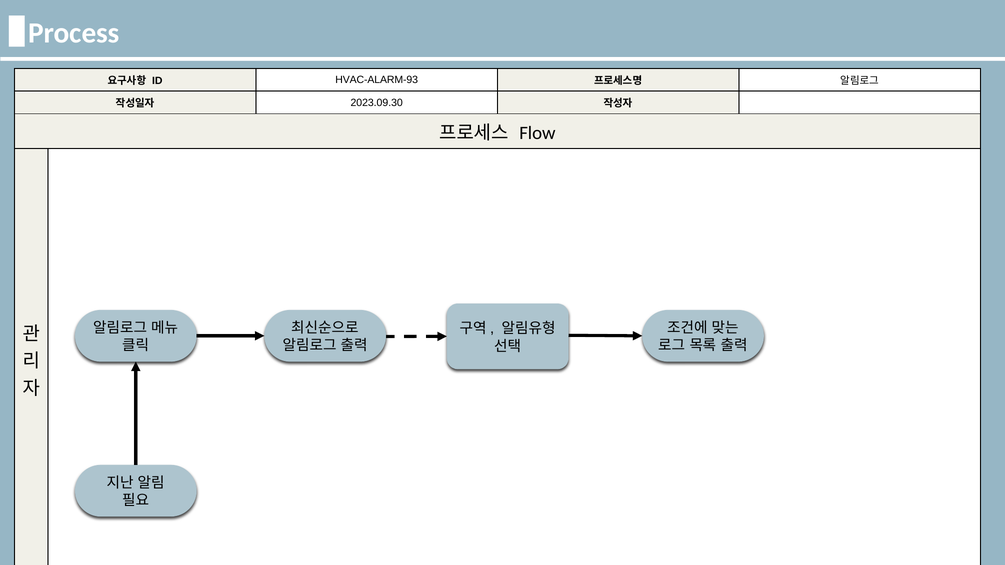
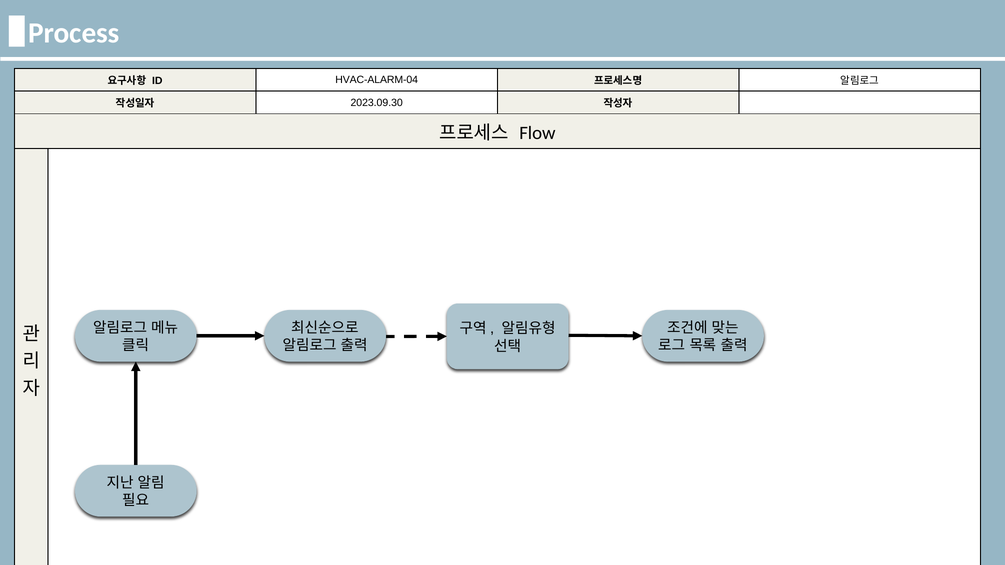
HVAC-ALARM-93: HVAC-ALARM-93 -> HVAC-ALARM-04 (377, 80)
